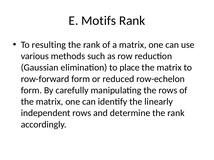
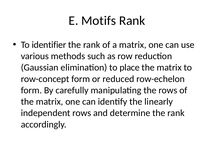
resulting: resulting -> identifier (49, 45)
row-forward: row-forward -> row-concept (45, 79)
